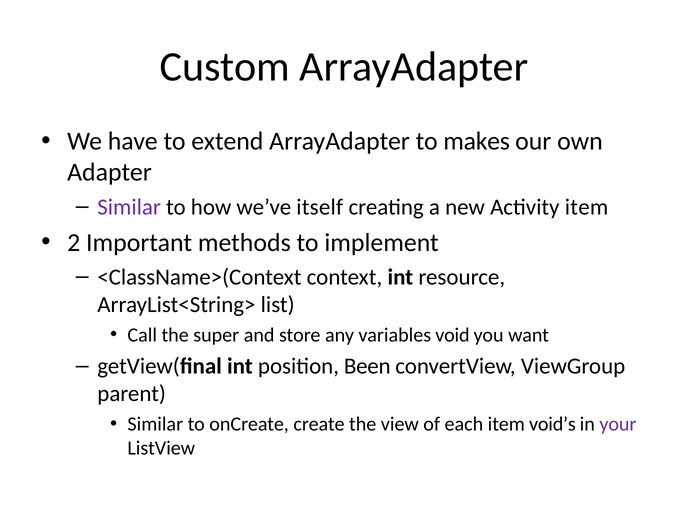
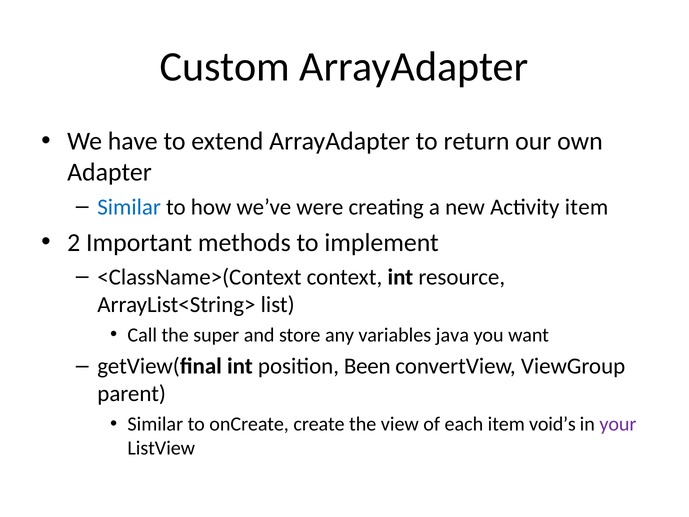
makes: makes -> return (477, 141)
Similar colour: purple -> blue (129, 207)
itself: itself -> were (320, 207)
void: void -> java (452, 335)
